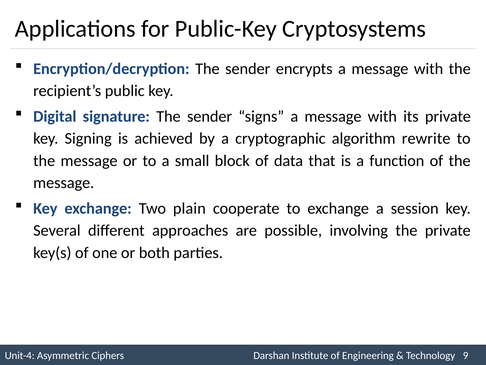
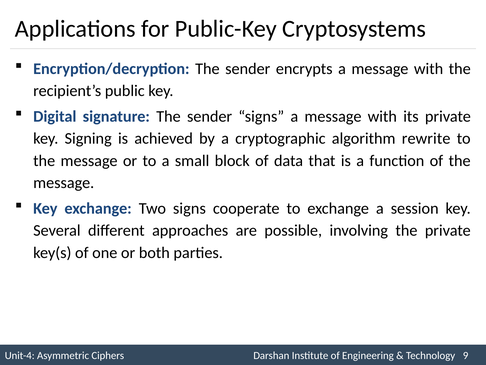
Two plain: plain -> signs (189, 208)
